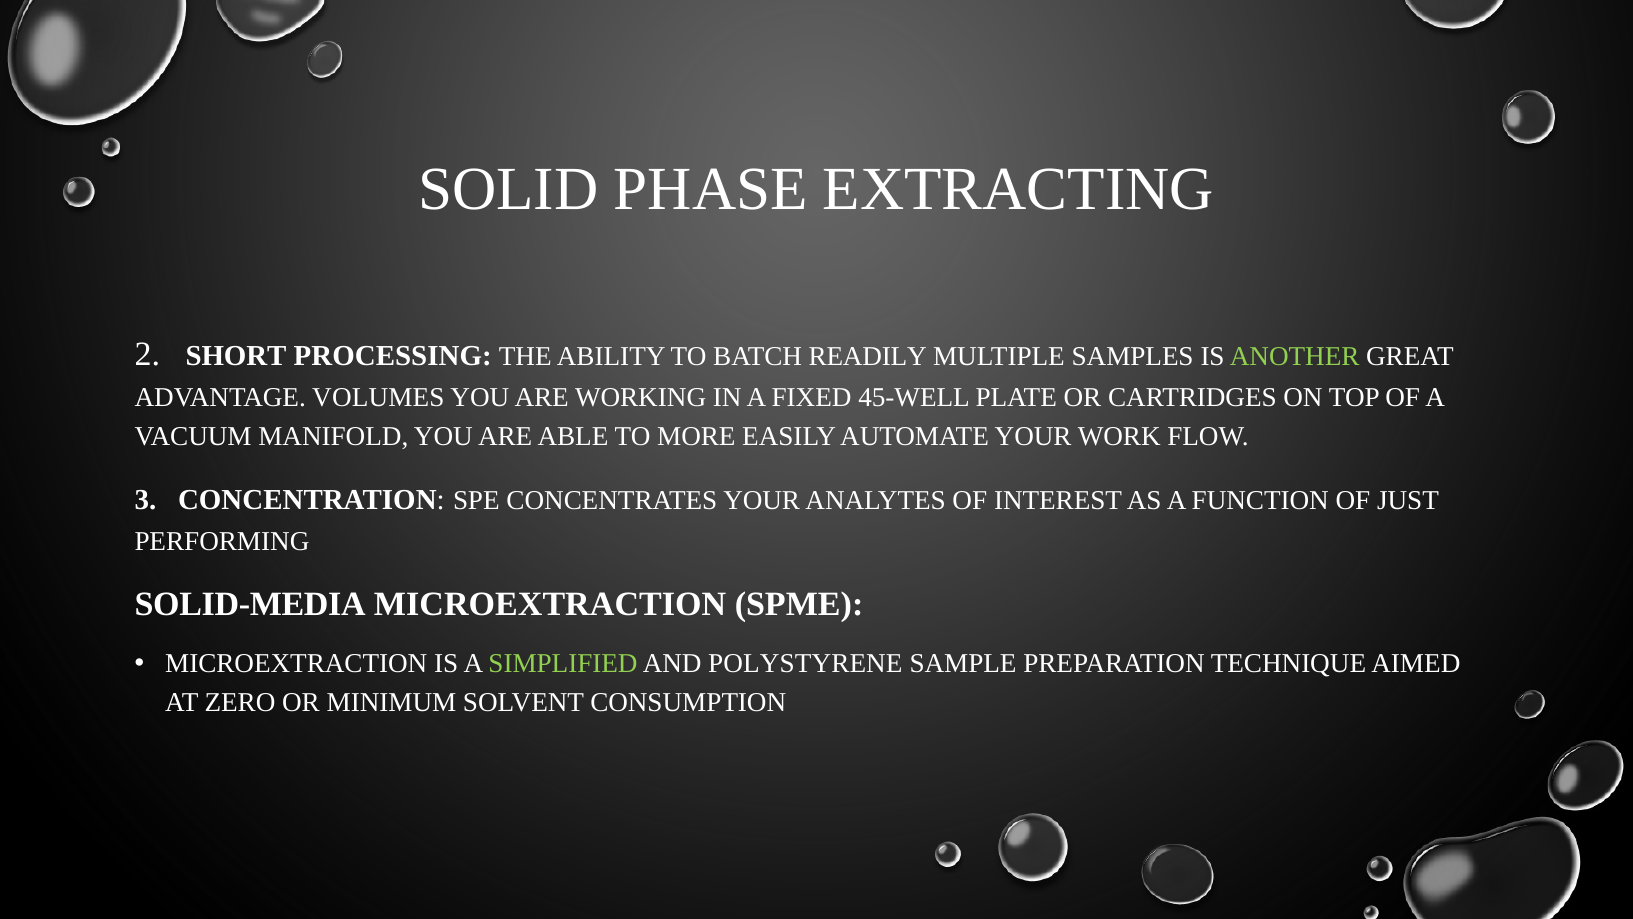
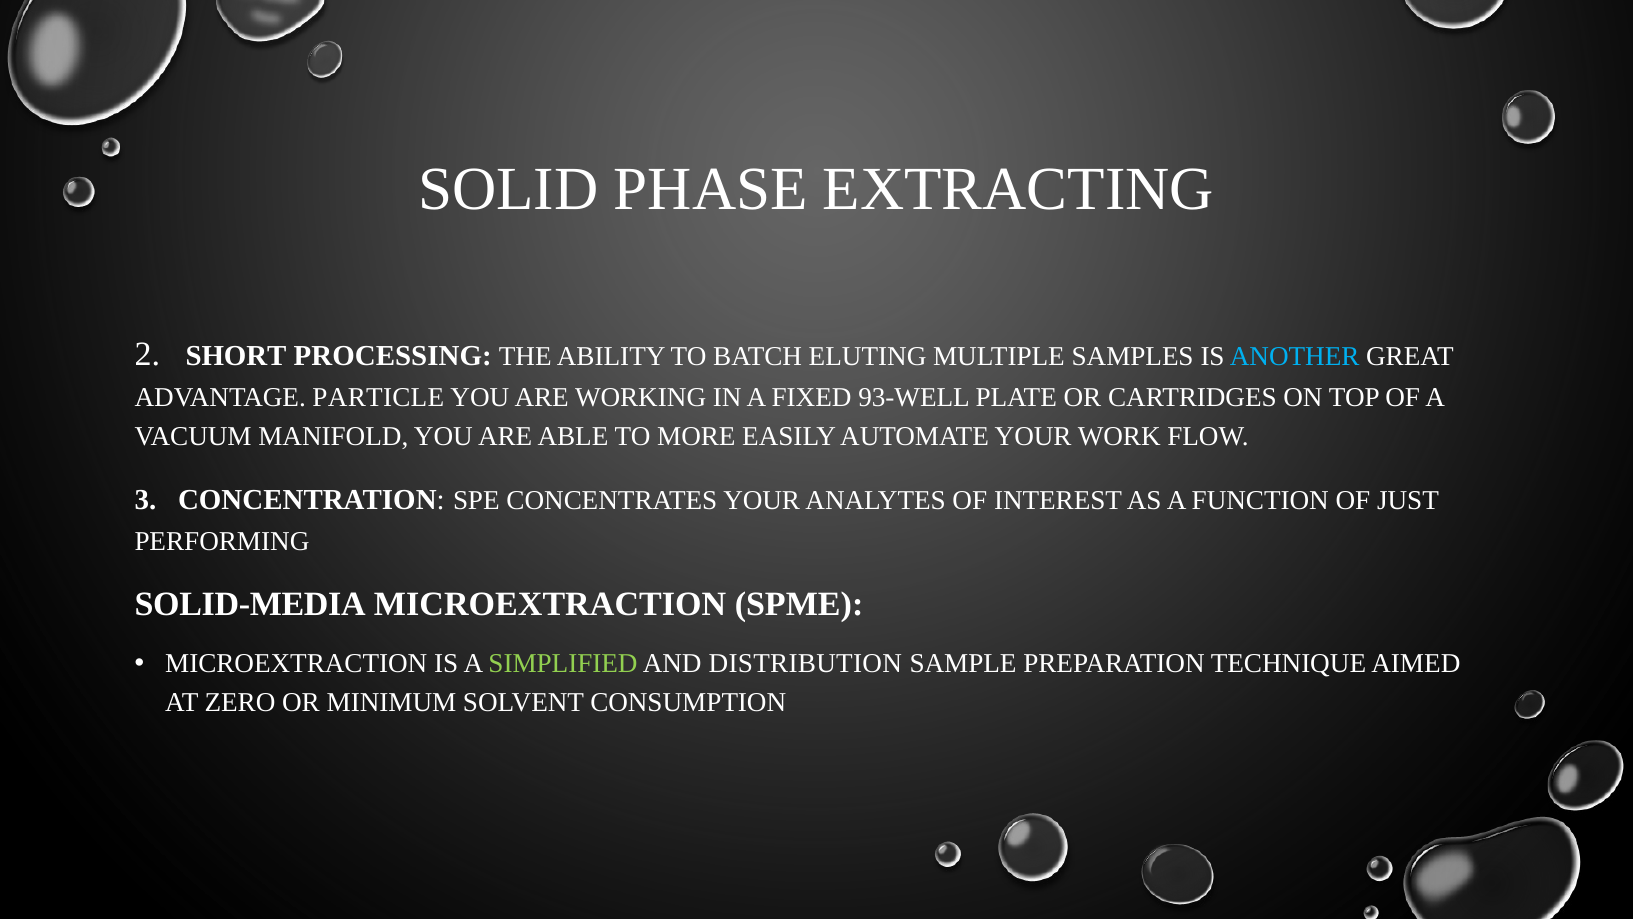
READILY: READILY -> ELUTING (868, 356)
ANOTHER colour: light green -> light blue (1295, 356)
VOLUMES: VOLUMES -> PARTICLE (378, 397)
45-WELL: 45-WELL -> 93-WELL (914, 397)
POLYSTYRENE: POLYSTYRENE -> DISTRIBUTION (805, 663)
